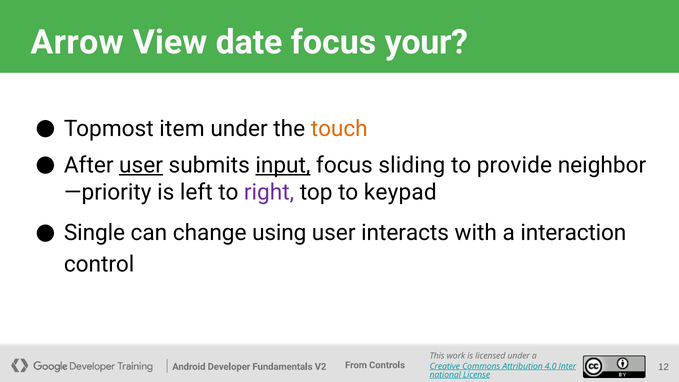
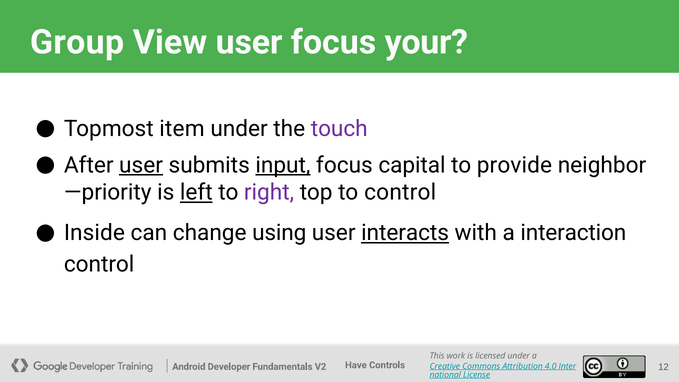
Arrow: Arrow -> Group (77, 42)
View date: date -> user (249, 42)
touch colour: orange -> purple (339, 129)
sliding: sliding -> capital (412, 165)
left underline: none -> present (196, 192)
to keypad: keypad -> control (400, 192)
Single: Single -> Inside (94, 233)
interacts underline: none -> present (405, 233)
From: From -> Have (356, 365)
